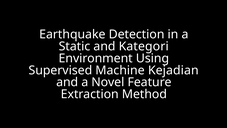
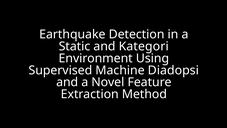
Kejadian: Kejadian -> Diadopsi (173, 70)
